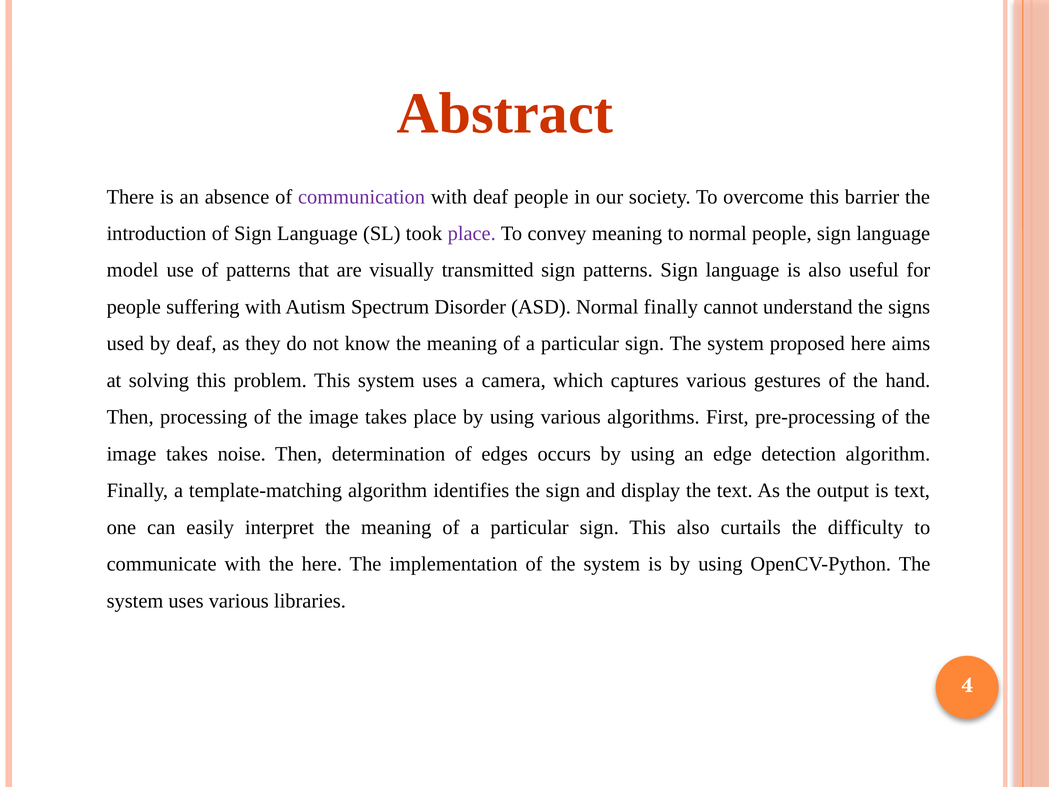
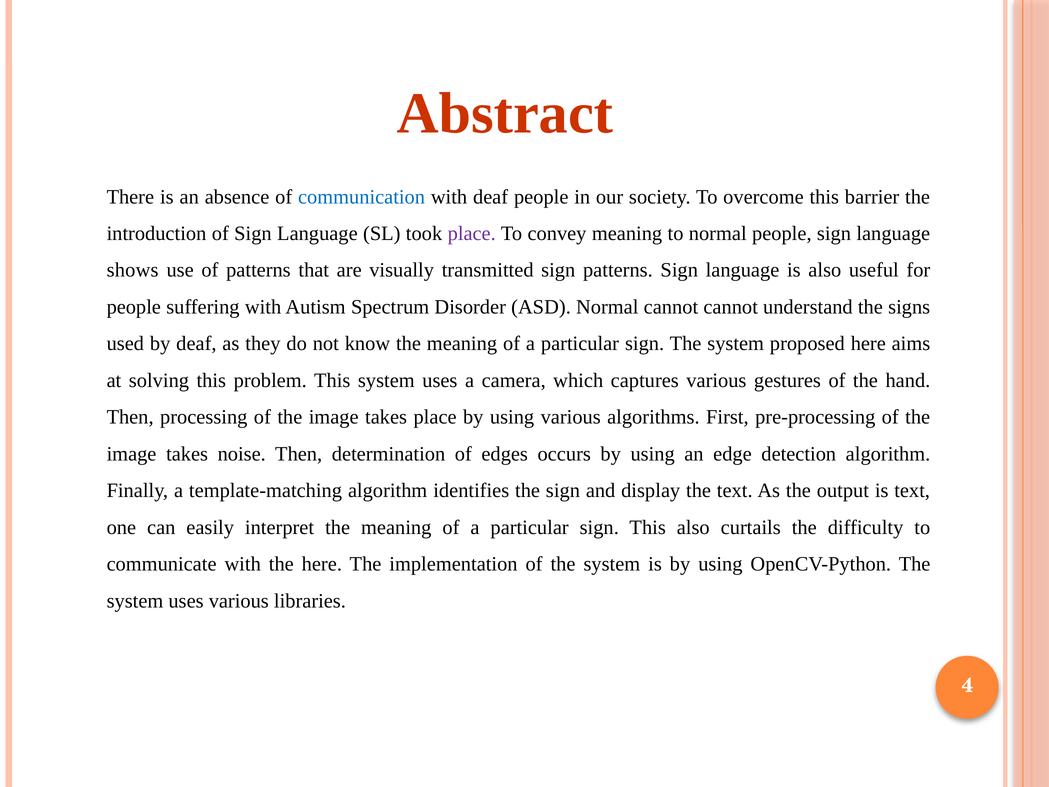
communication colour: purple -> blue (362, 197)
model: model -> shows (133, 270)
Normal finally: finally -> cannot (671, 307)
